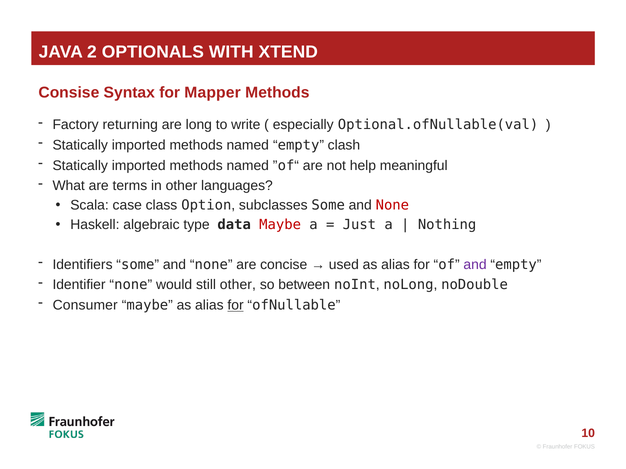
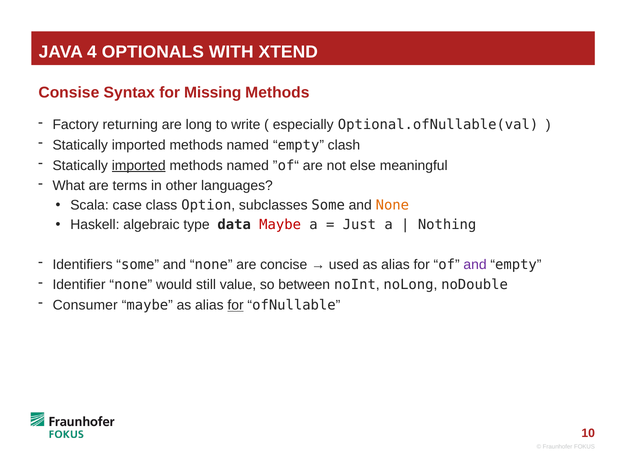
2: 2 -> 4 (92, 52)
Mapper: Mapper -> Missing (213, 93)
imported underline: none -> present (139, 166)
help: help -> else (363, 166)
None colour: red -> orange (392, 206)
still other: other -> value (238, 285)
